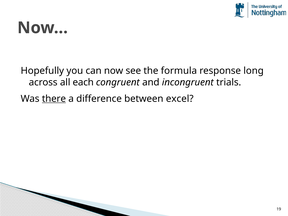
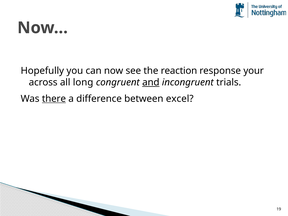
formula: formula -> reaction (179, 71)
long: long -> your (254, 71)
each: each -> long (83, 82)
and underline: none -> present (151, 82)
